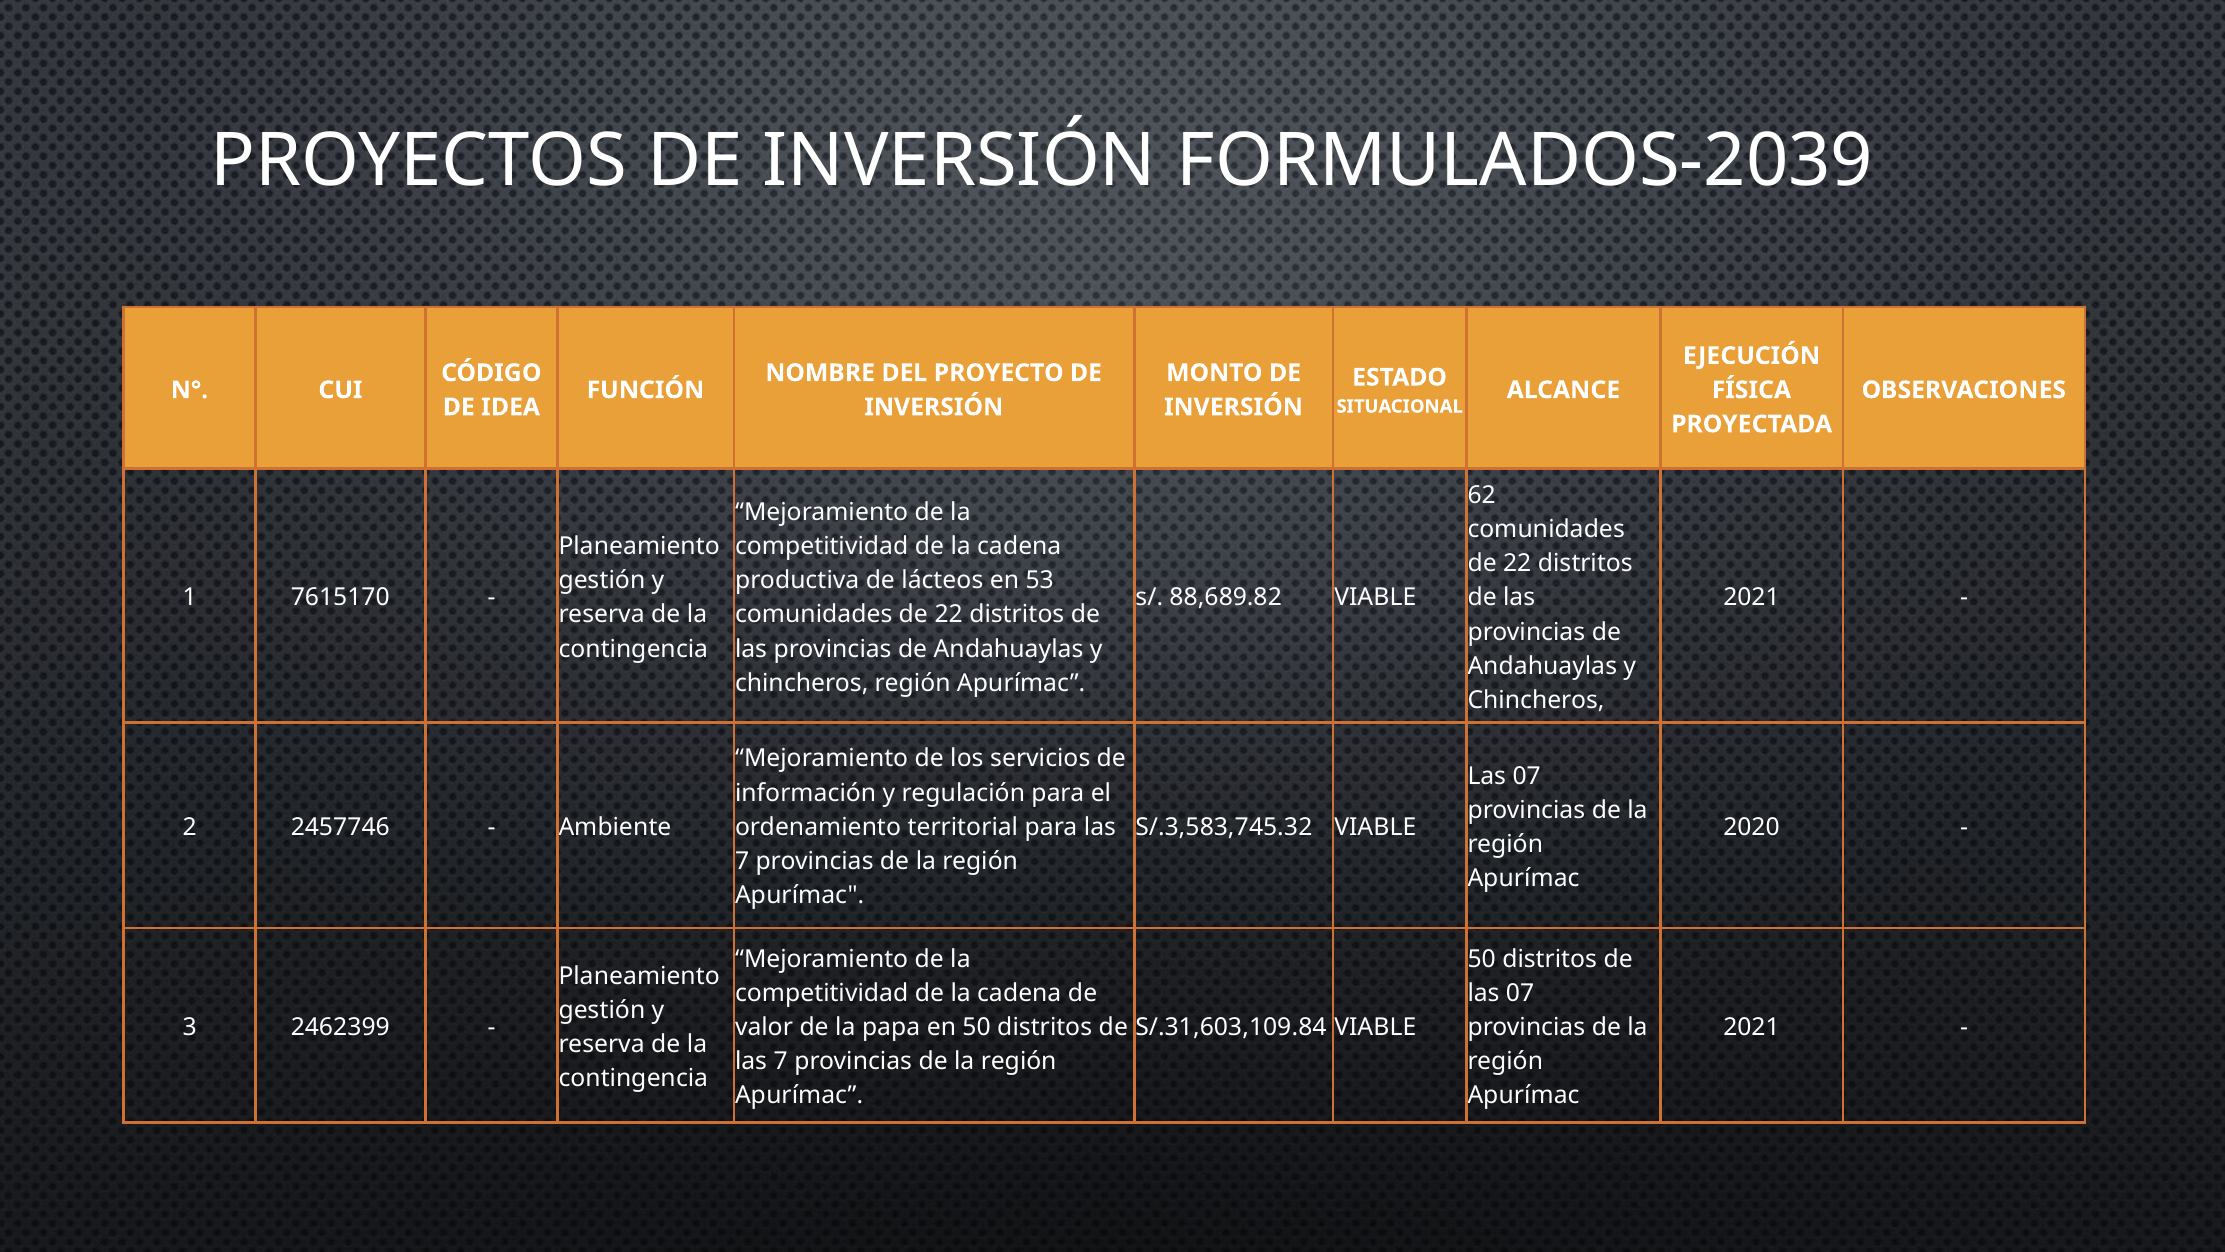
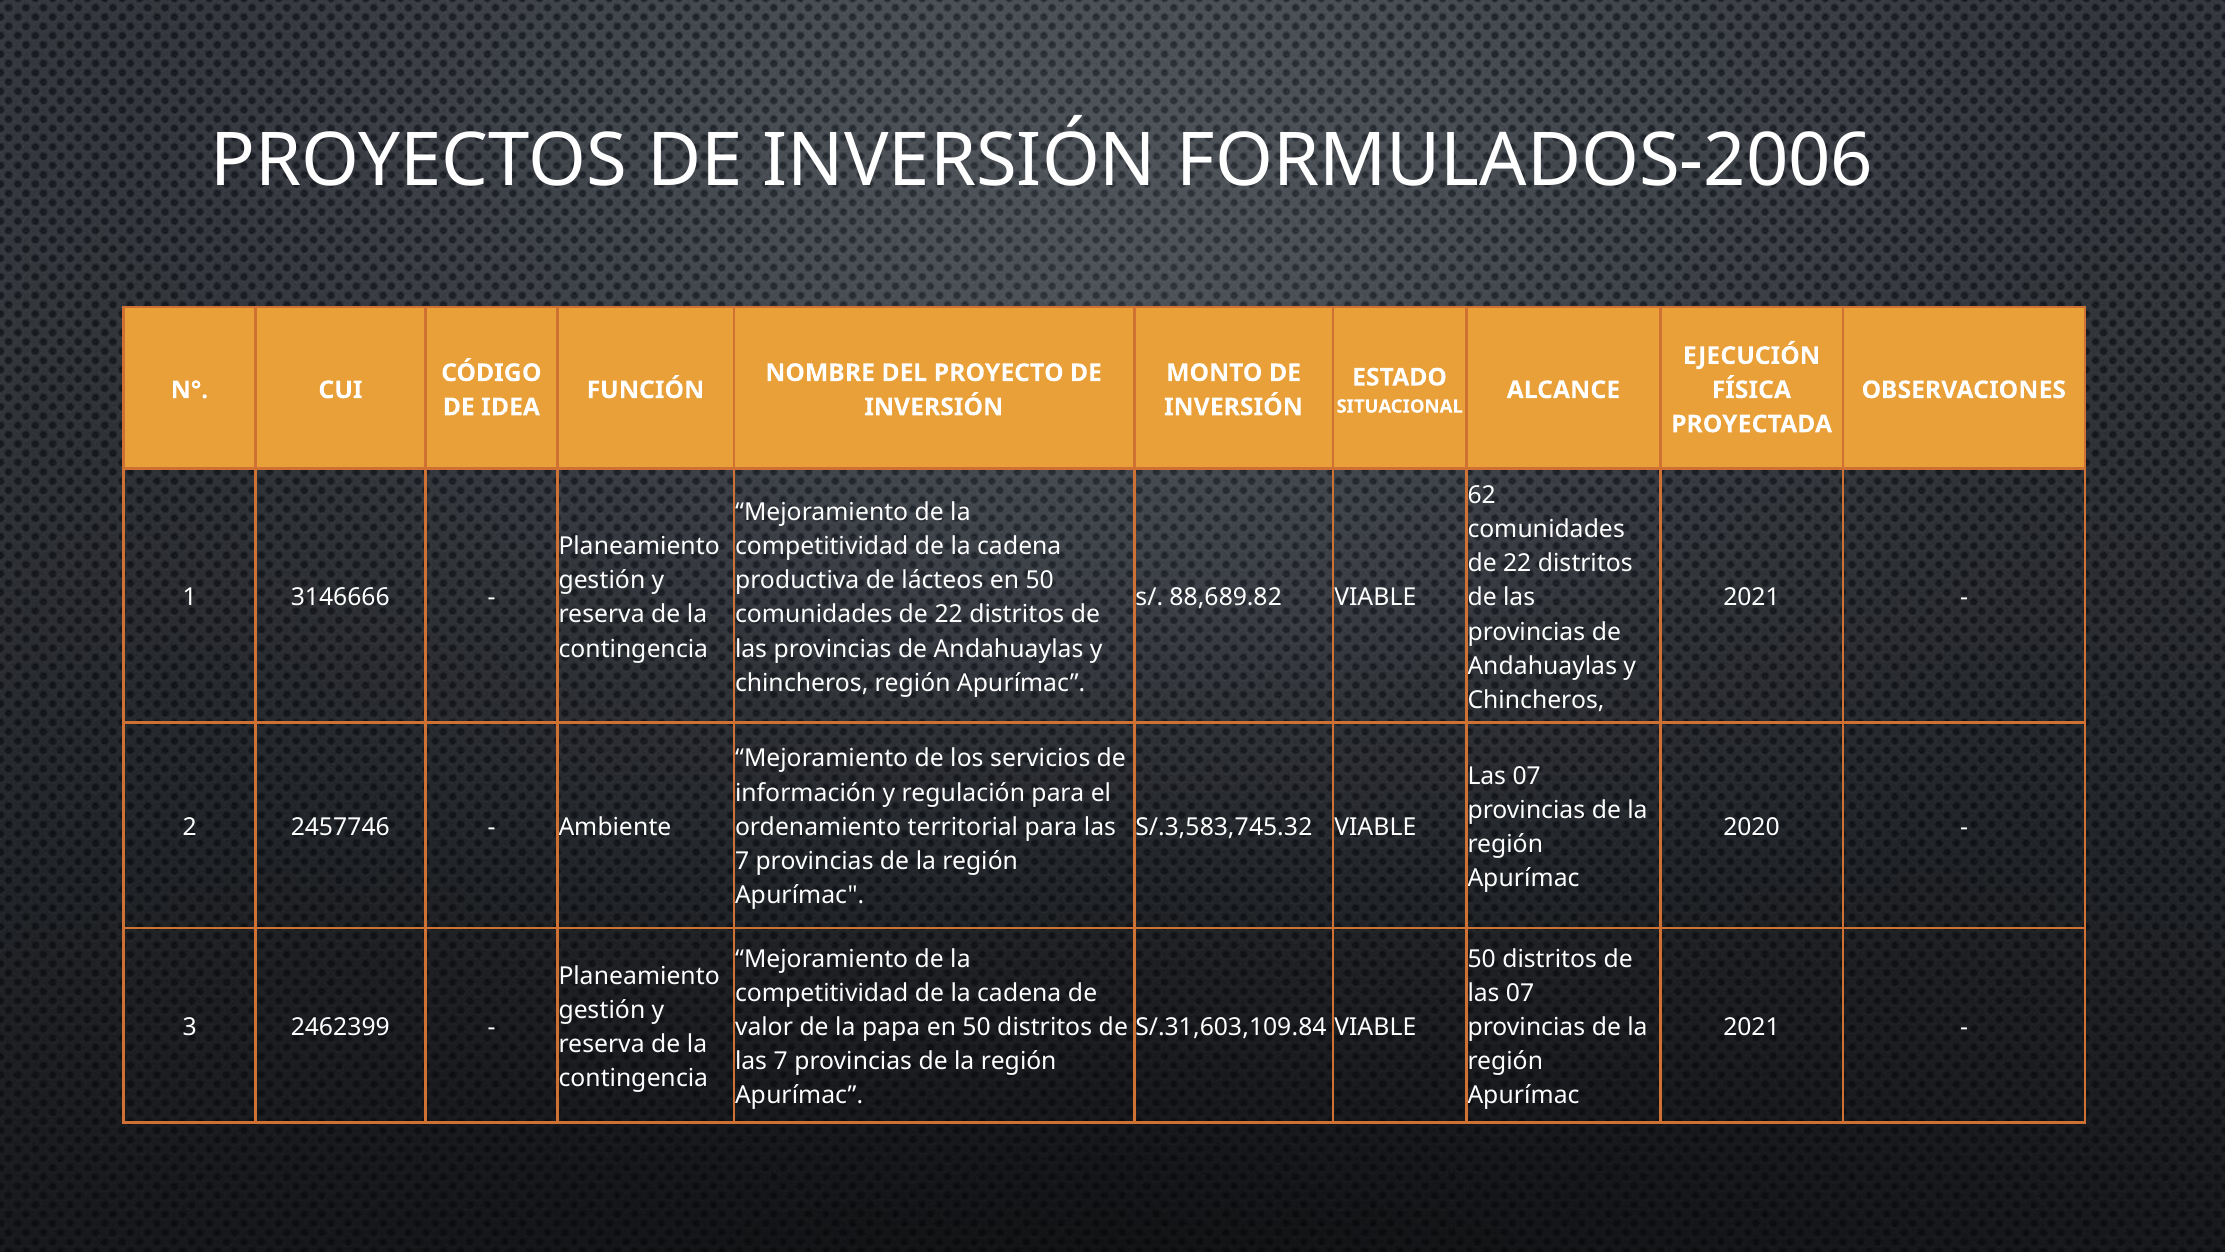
FORMULADOS-2039: FORMULADOS-2039 -> FORMULADOS-2006 (1525, 161)
lácteos en 53: 53 -> 50 (1040, 580)
7615170: 7615170 -> 3146666 (340, 598)
